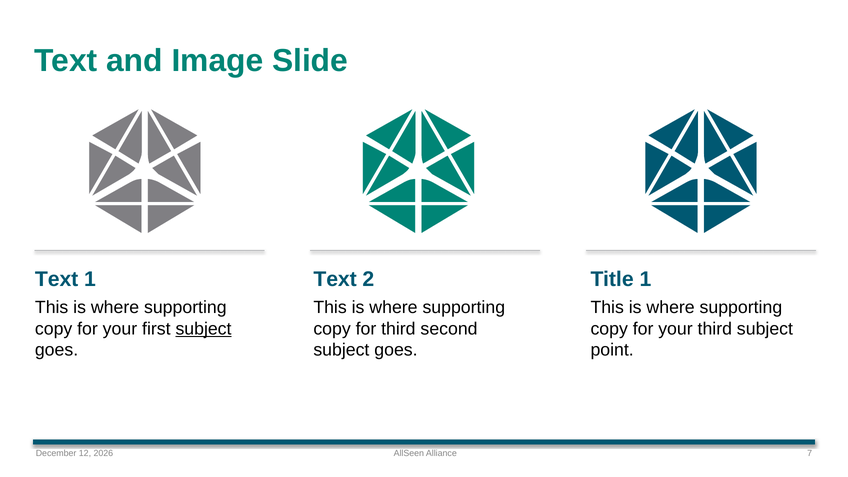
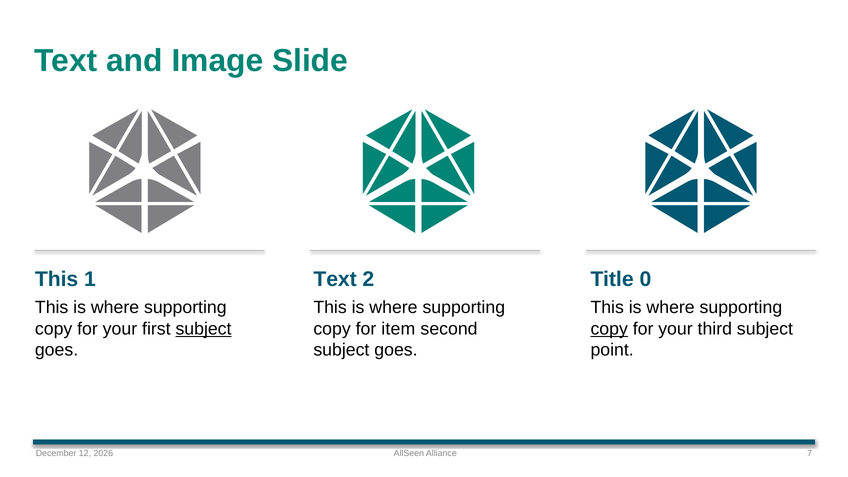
Text: Text -> This (57, 279)
Title 1: 1 -> 0 (645, 279)
for third: third -> item (398, 329)
copy underline: none -> present (609, 329)
